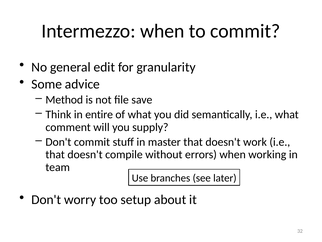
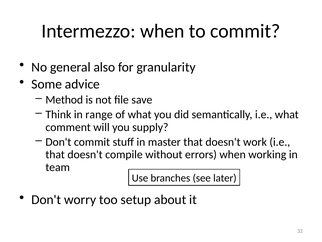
edit: edit -> also (104, 67)
entire: entire -> range (99, 114)
